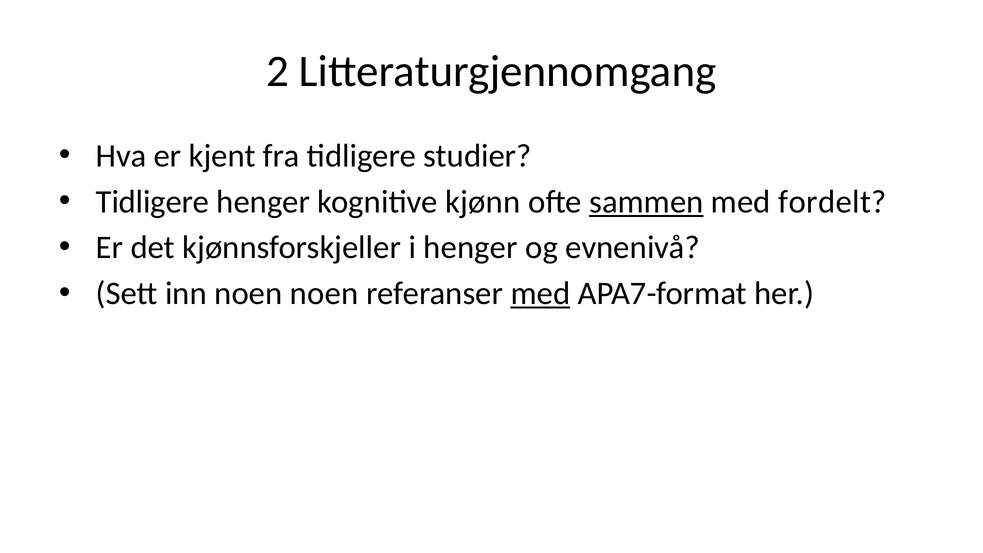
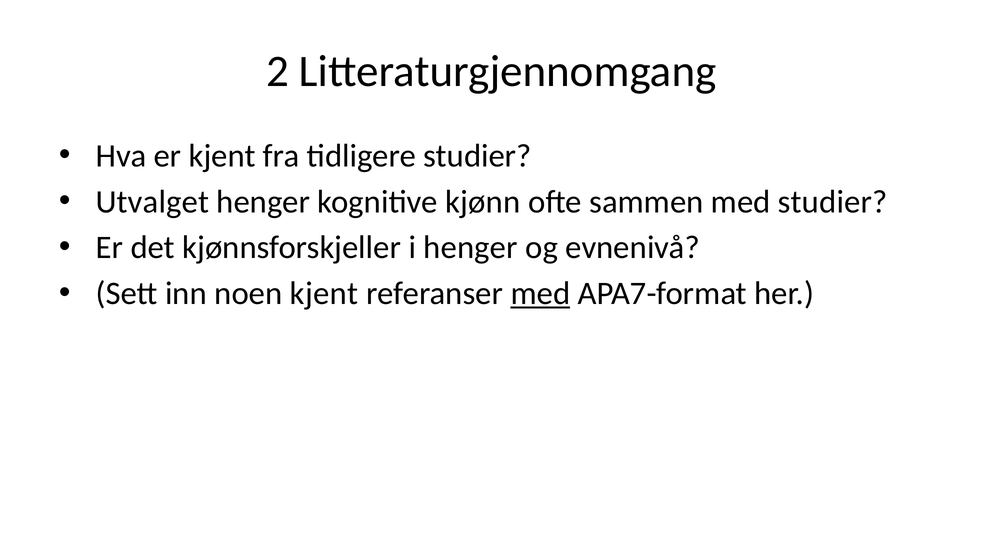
Tidligere: Tidligere -> Utvalget (152, 202)
sammen underline: present -> none (646, 202)
med fordelt: fordelt -> studier (833, 202)
noen noen: noen -> kjent (324, 293)
